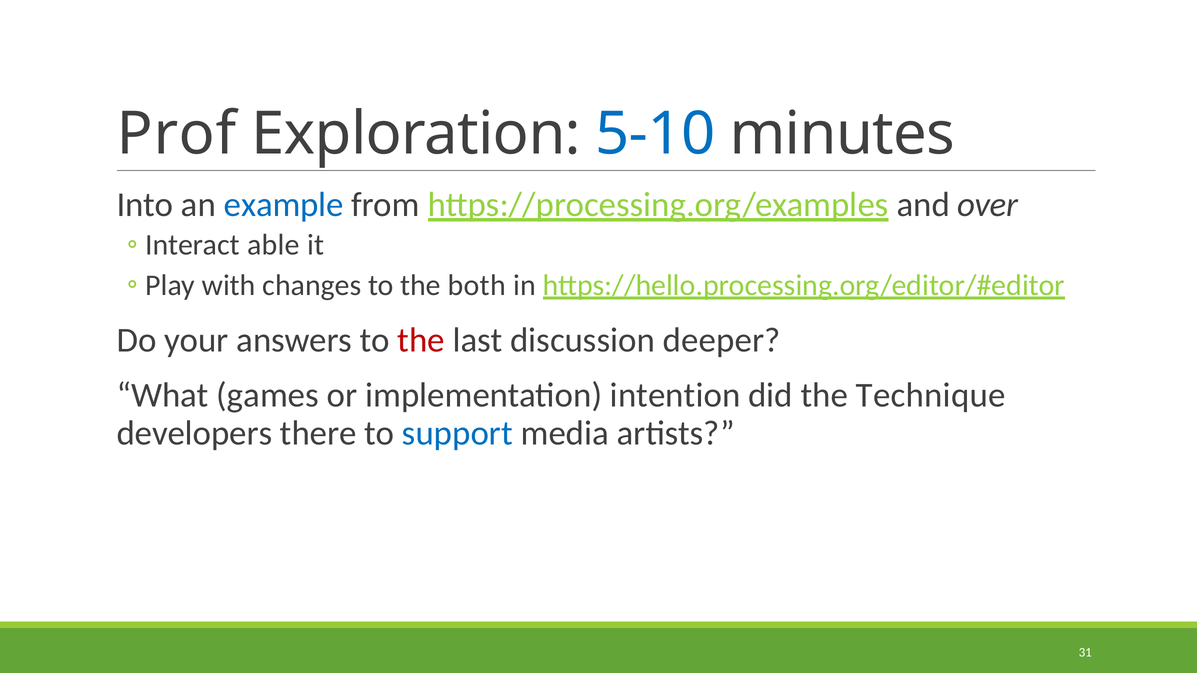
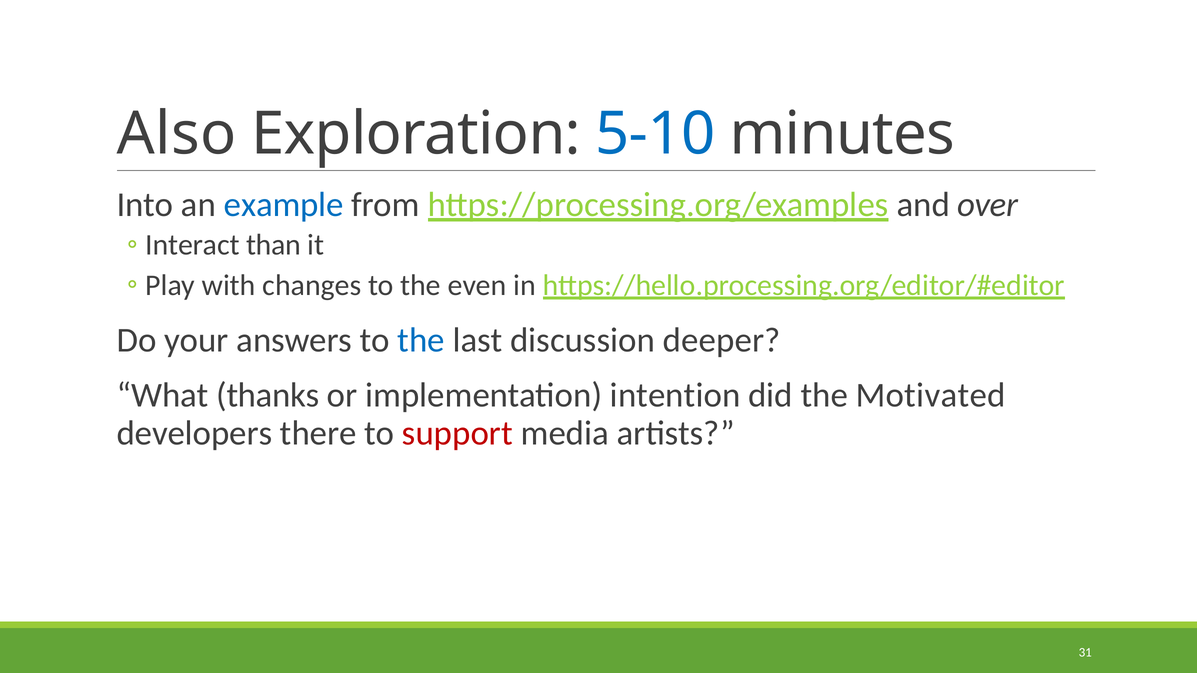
Prof: Prof -> Also (177, 134)
able: able -> than (274, 245)
both: both -> even (477, 285)
the colour: red -> blue (421, 340)
games: games -> thanks (268, 396)
Technique: Technique -> Motivated (931, 396)
support colour: blue -> red (457, 433)
